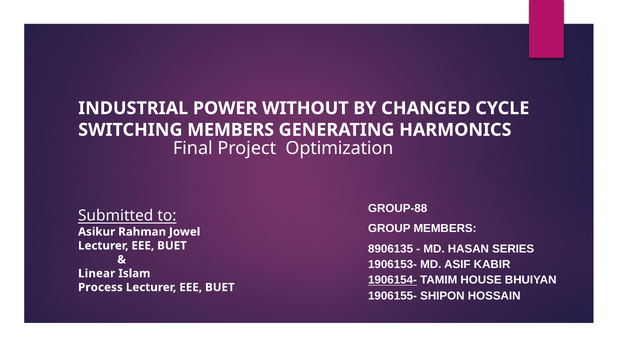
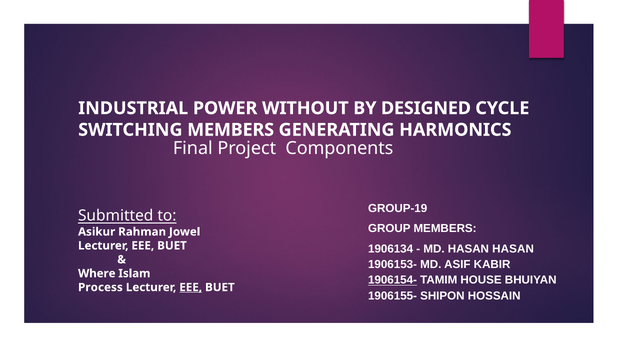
CHANGED: CHANGED -> DESIGNED (426, 108)
Optimization: Optimization -> Components (339, 148)
GROUP-88: GROUP-88 -> GROUP-19 (398, 209)
8906135: 8906135 -> 1906134 (391, 249)
HASAN SERIES: SERIES -> HASAN (513, 249)
Linear: Linear -> Where (97, 274)
EEE underline: none -> present (191, 288)
